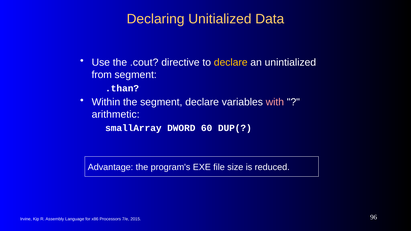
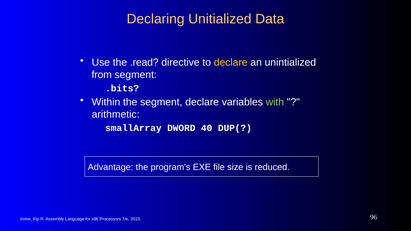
.cout: .cout -> .read (144, 62)
.than: .than -> .bits (122, 88)
with colour: pink -> light green (275, 102)
60: 60 -> 40 (207, 128)
